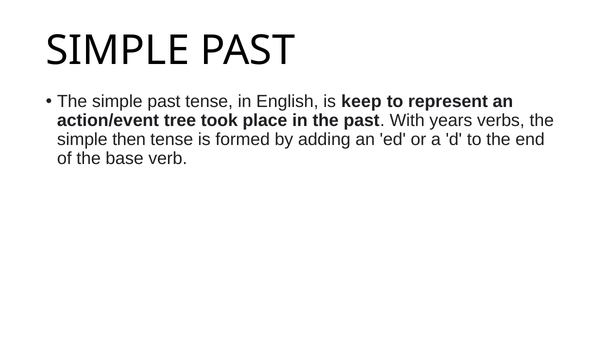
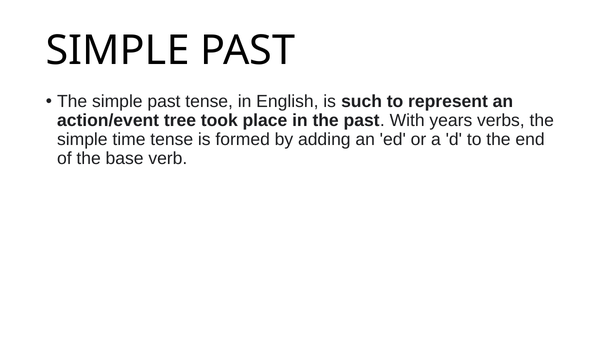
keep: keep -> such (362, 102)
then: then -> time (129, 139)
